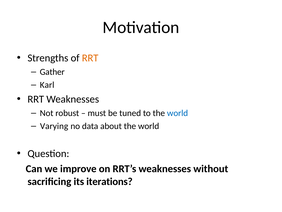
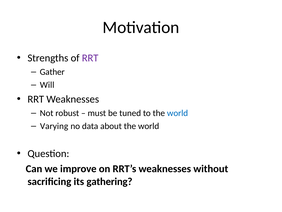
RRT colour: orange -> purple (90, 58)
Karl: Karl -> Will (47, 85)
iterations: iterations -> gathering (109, 181)
